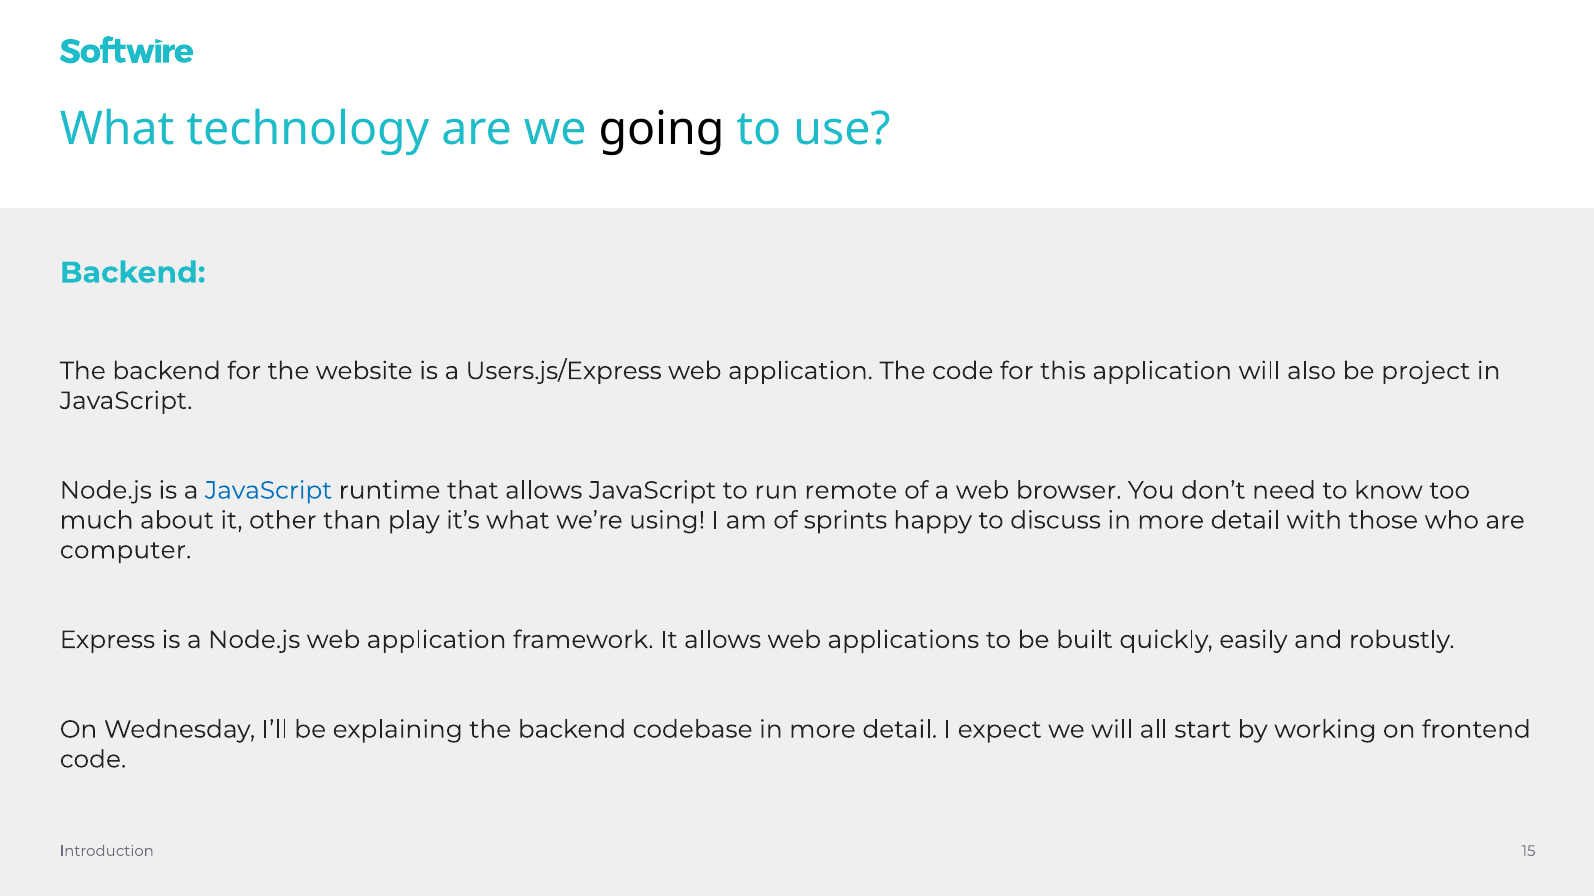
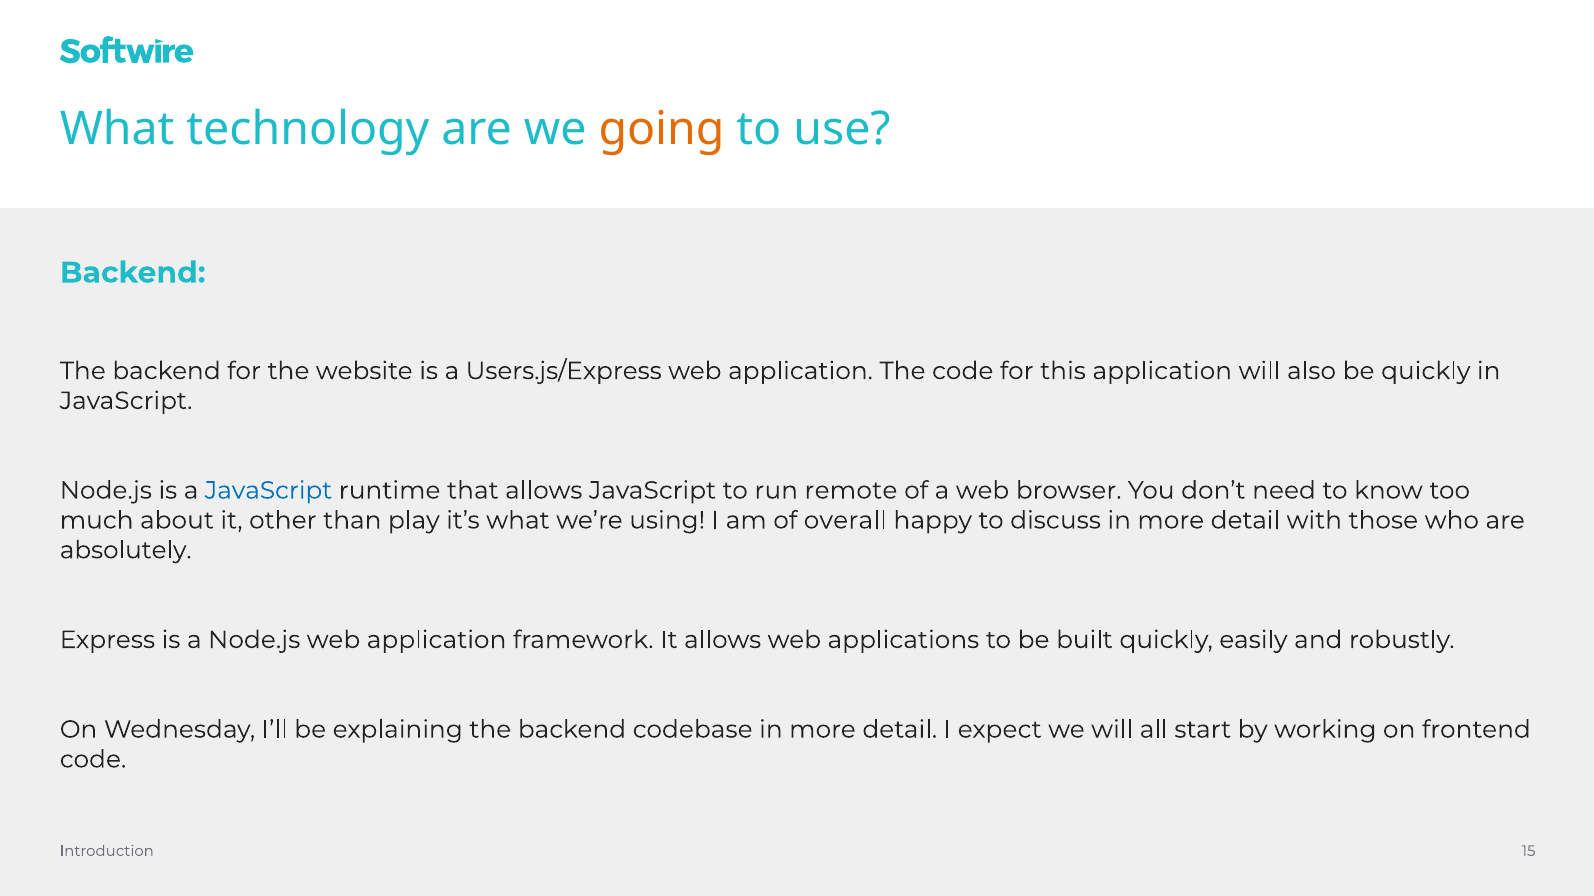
going colour: black -> orange (662, 130)
be project: project -> quickly (1426, 371)
sprints: sprints -> overall (845, 521)
computer: computer -> absolutely (126, 551)
